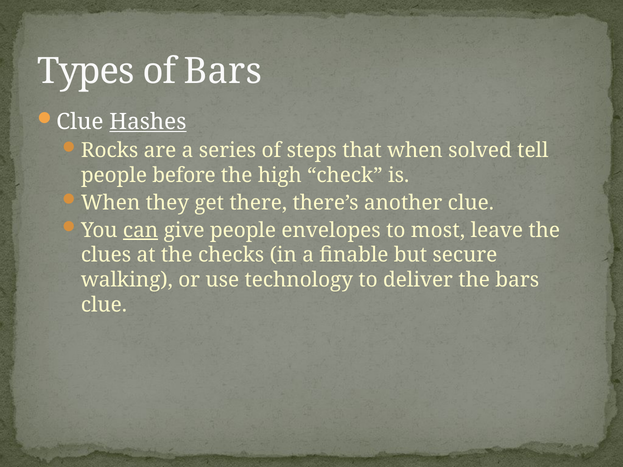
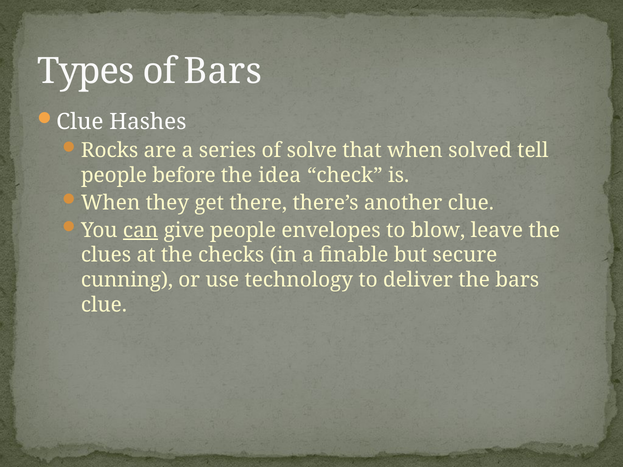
Hashes underline: present -> none (148, 122)
steps: steps -> solve (312, 150)
high: high -> idea (280, 175)
most: most -> blow (438, 230)
walking: walking -> cunning (127, 280)
